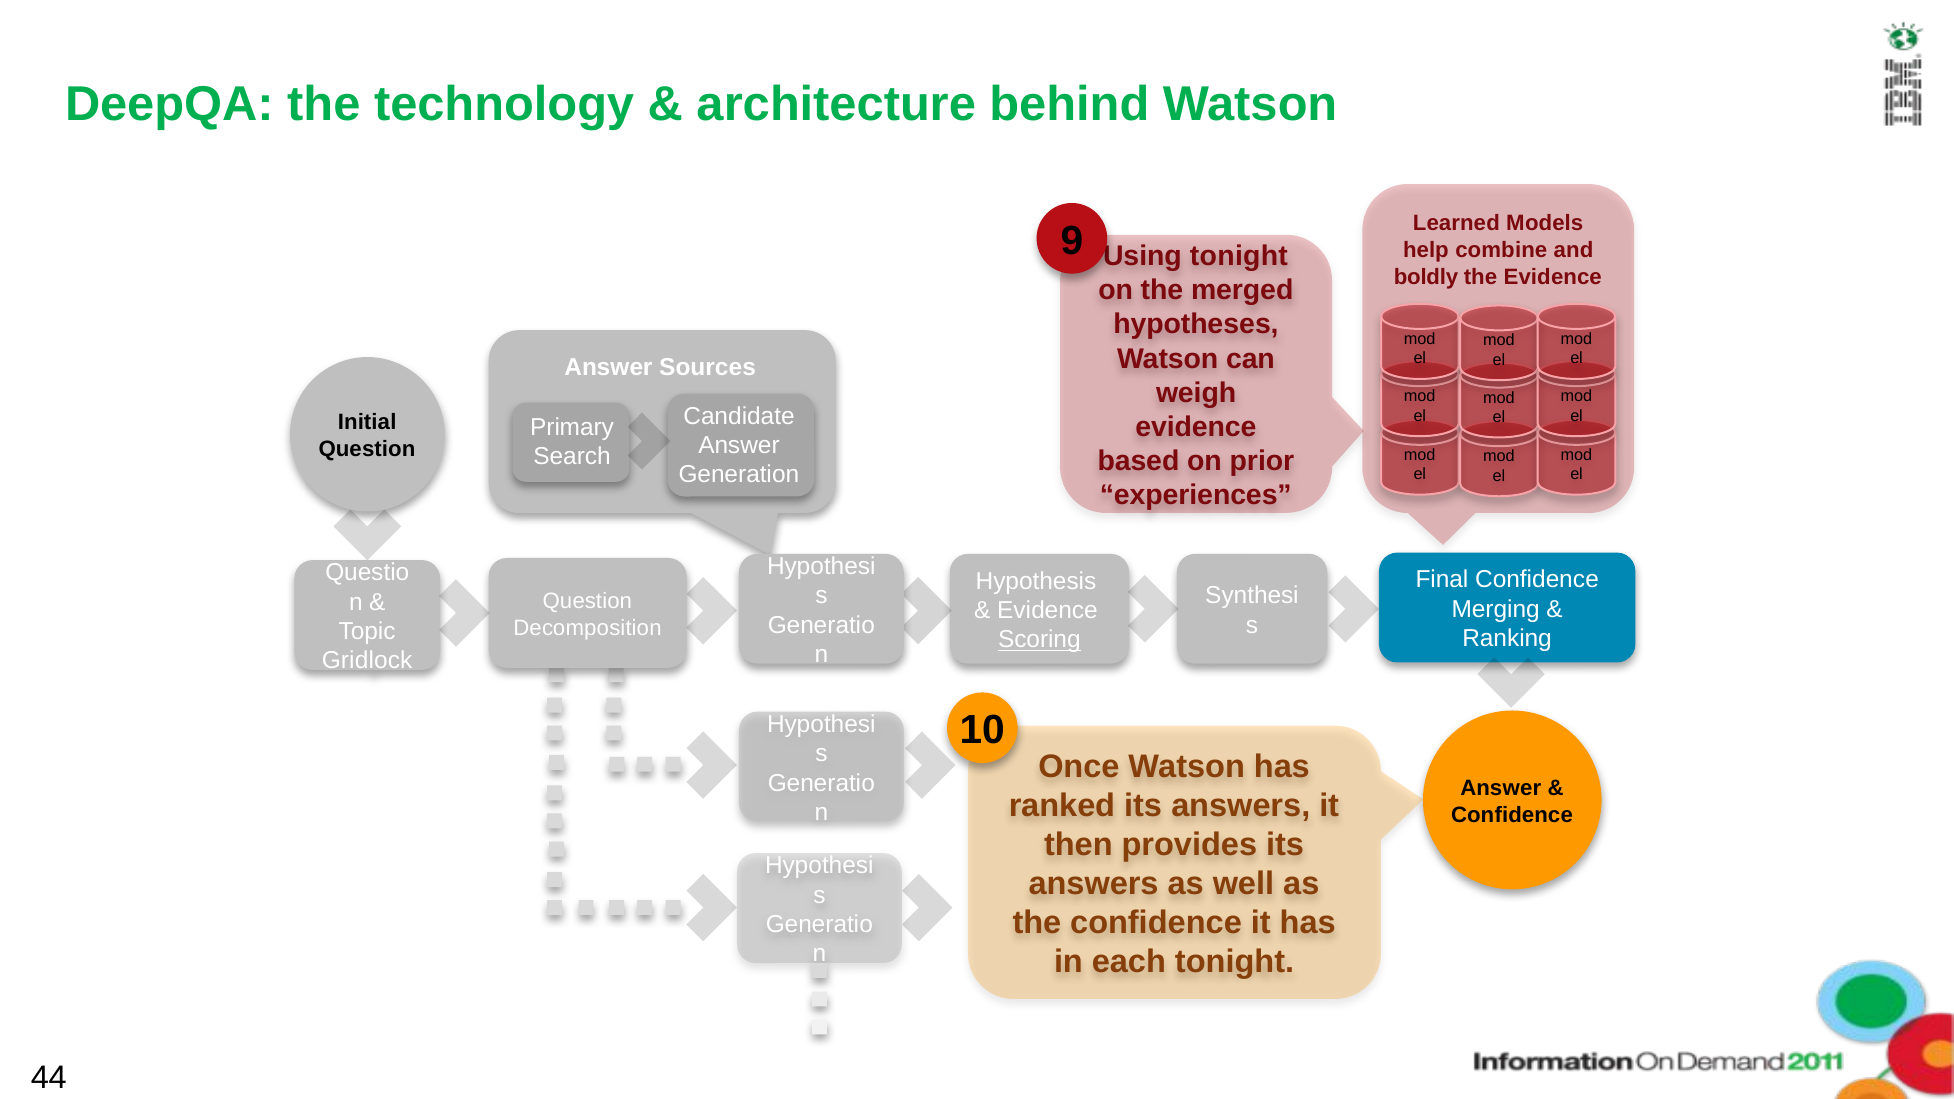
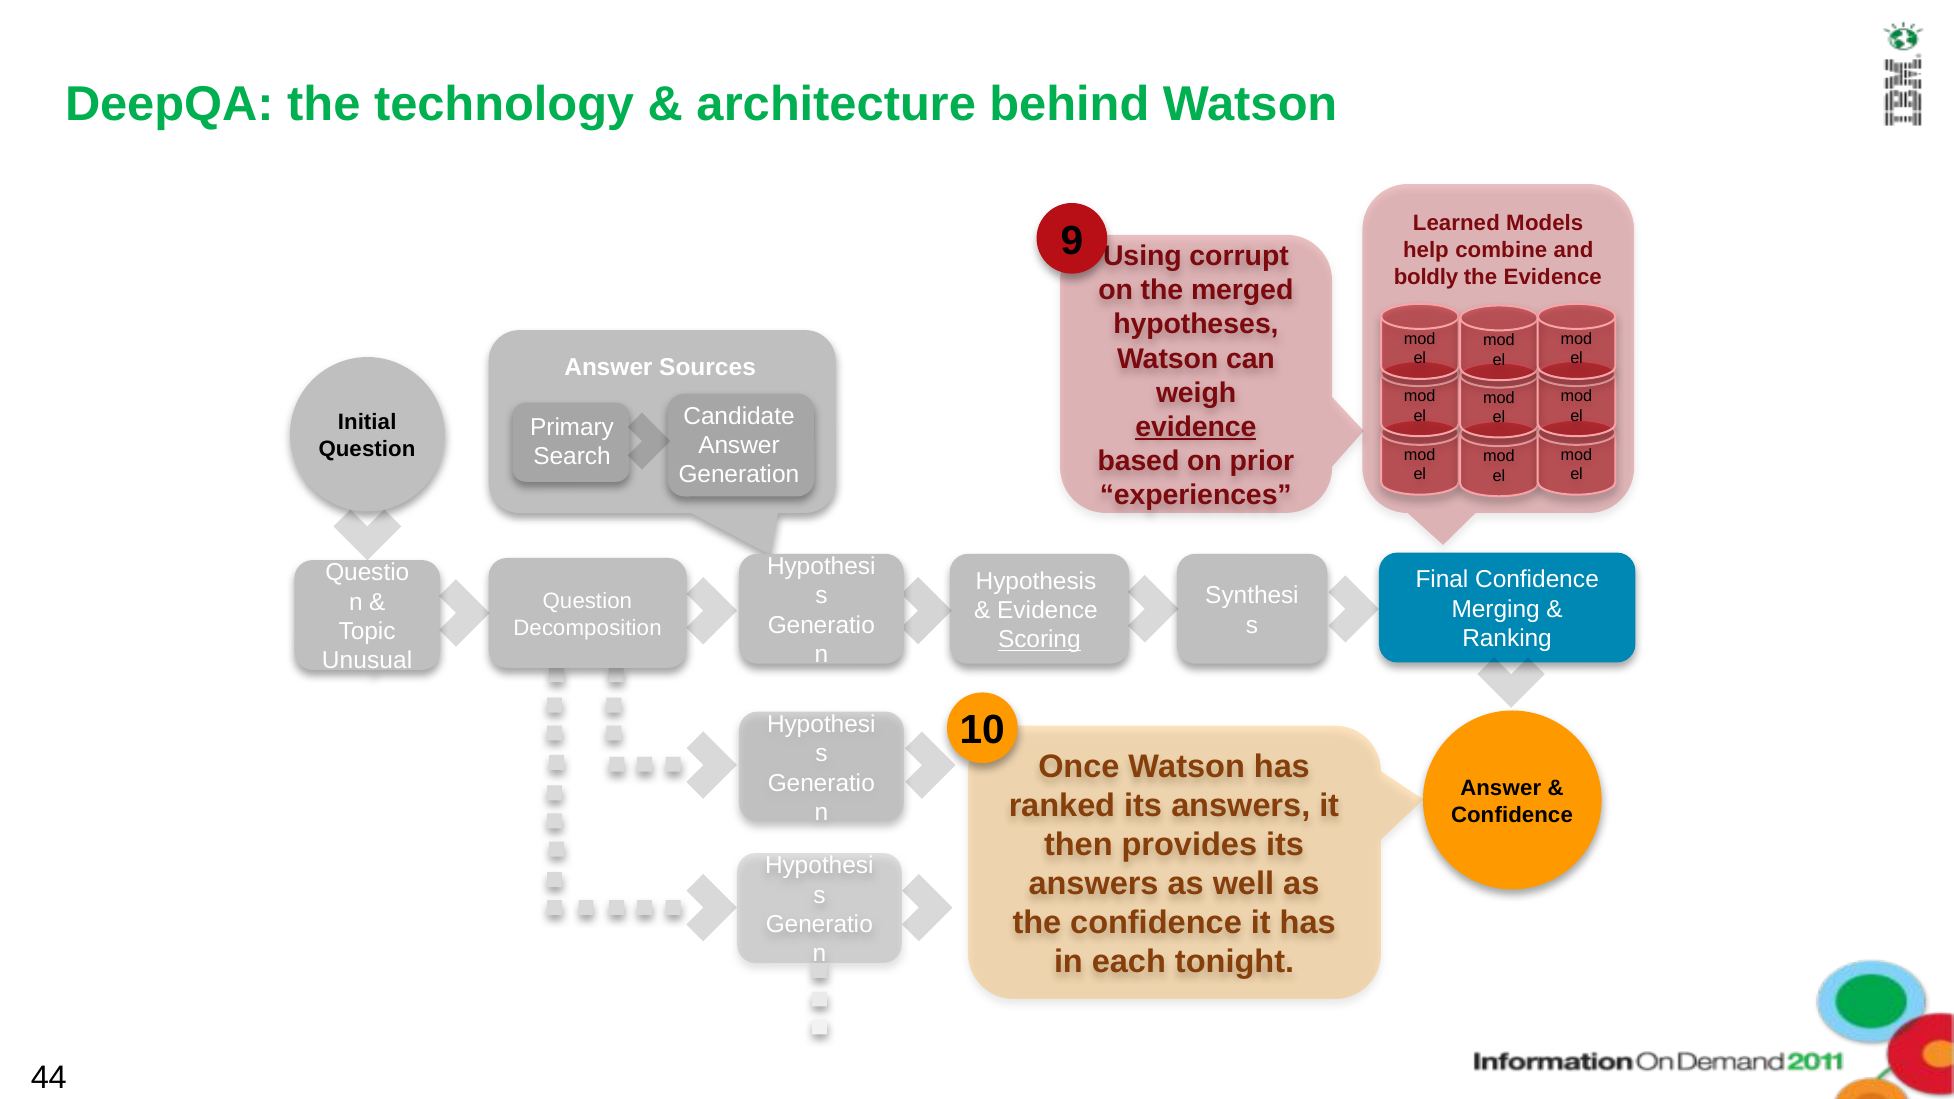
tonight: tonight -> corrupt (1239, 256)
evidence underline: none -> present (1196, 427)
Gridlock: Gridlock -> Unusual (367, 661)
